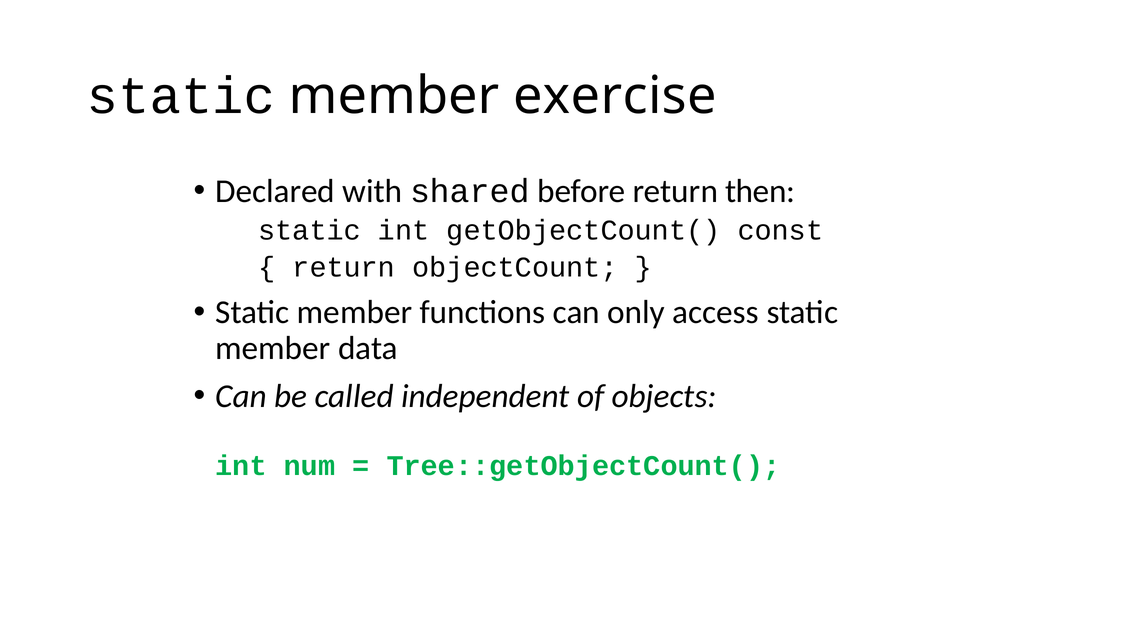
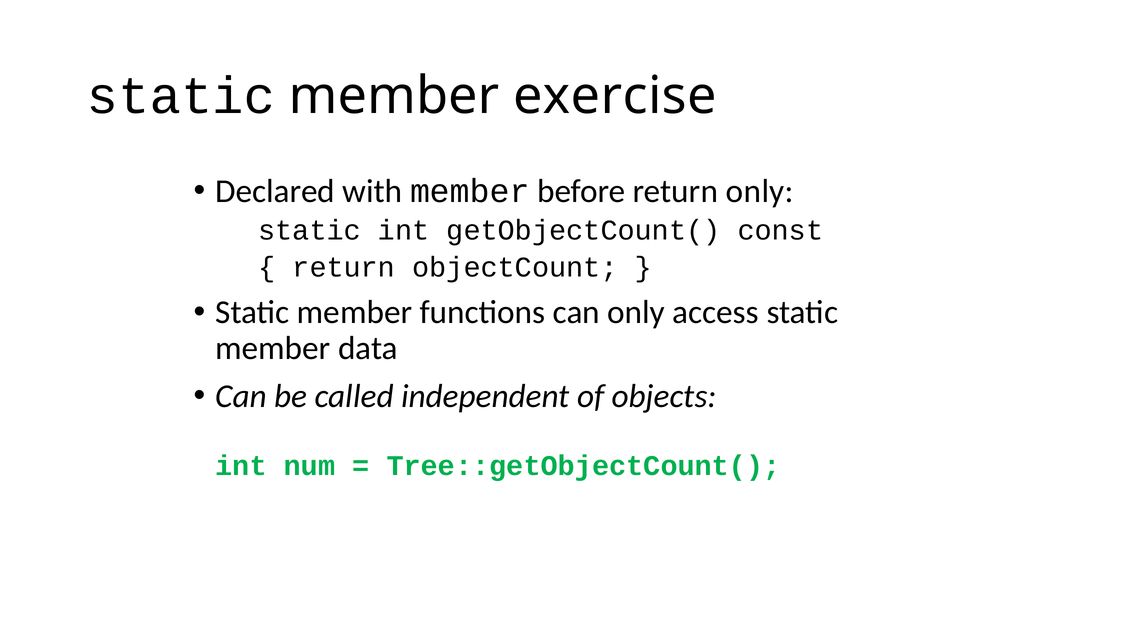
with shared: shared -> member (470, 191)
return then: then -> only (760, 191)
